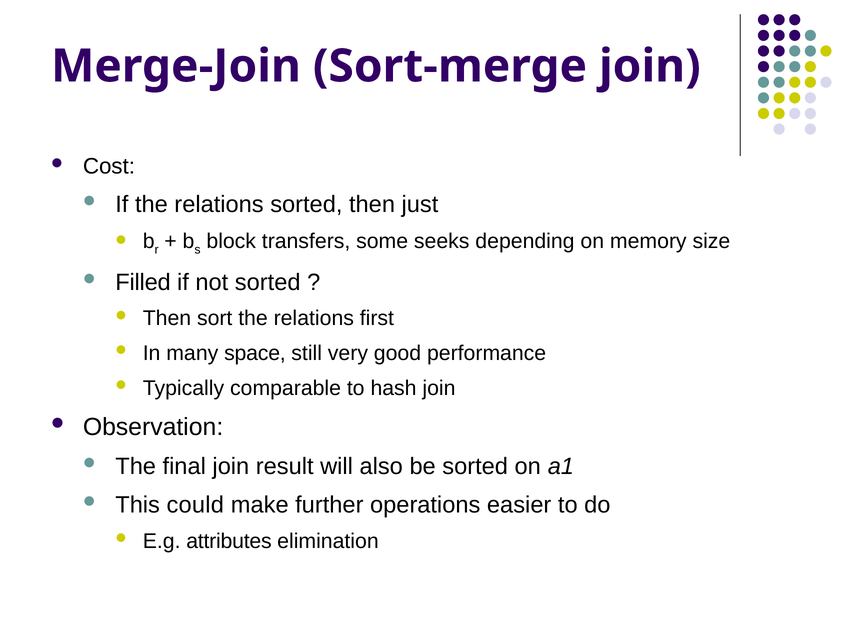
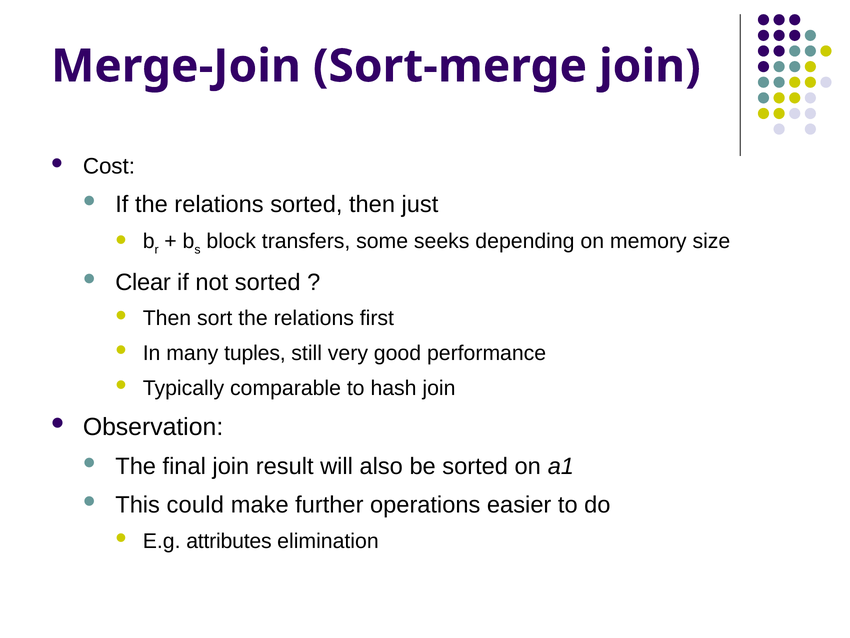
Filled: Filled -> Clear (143, 282)
space: space -> tuples (255, 353)
